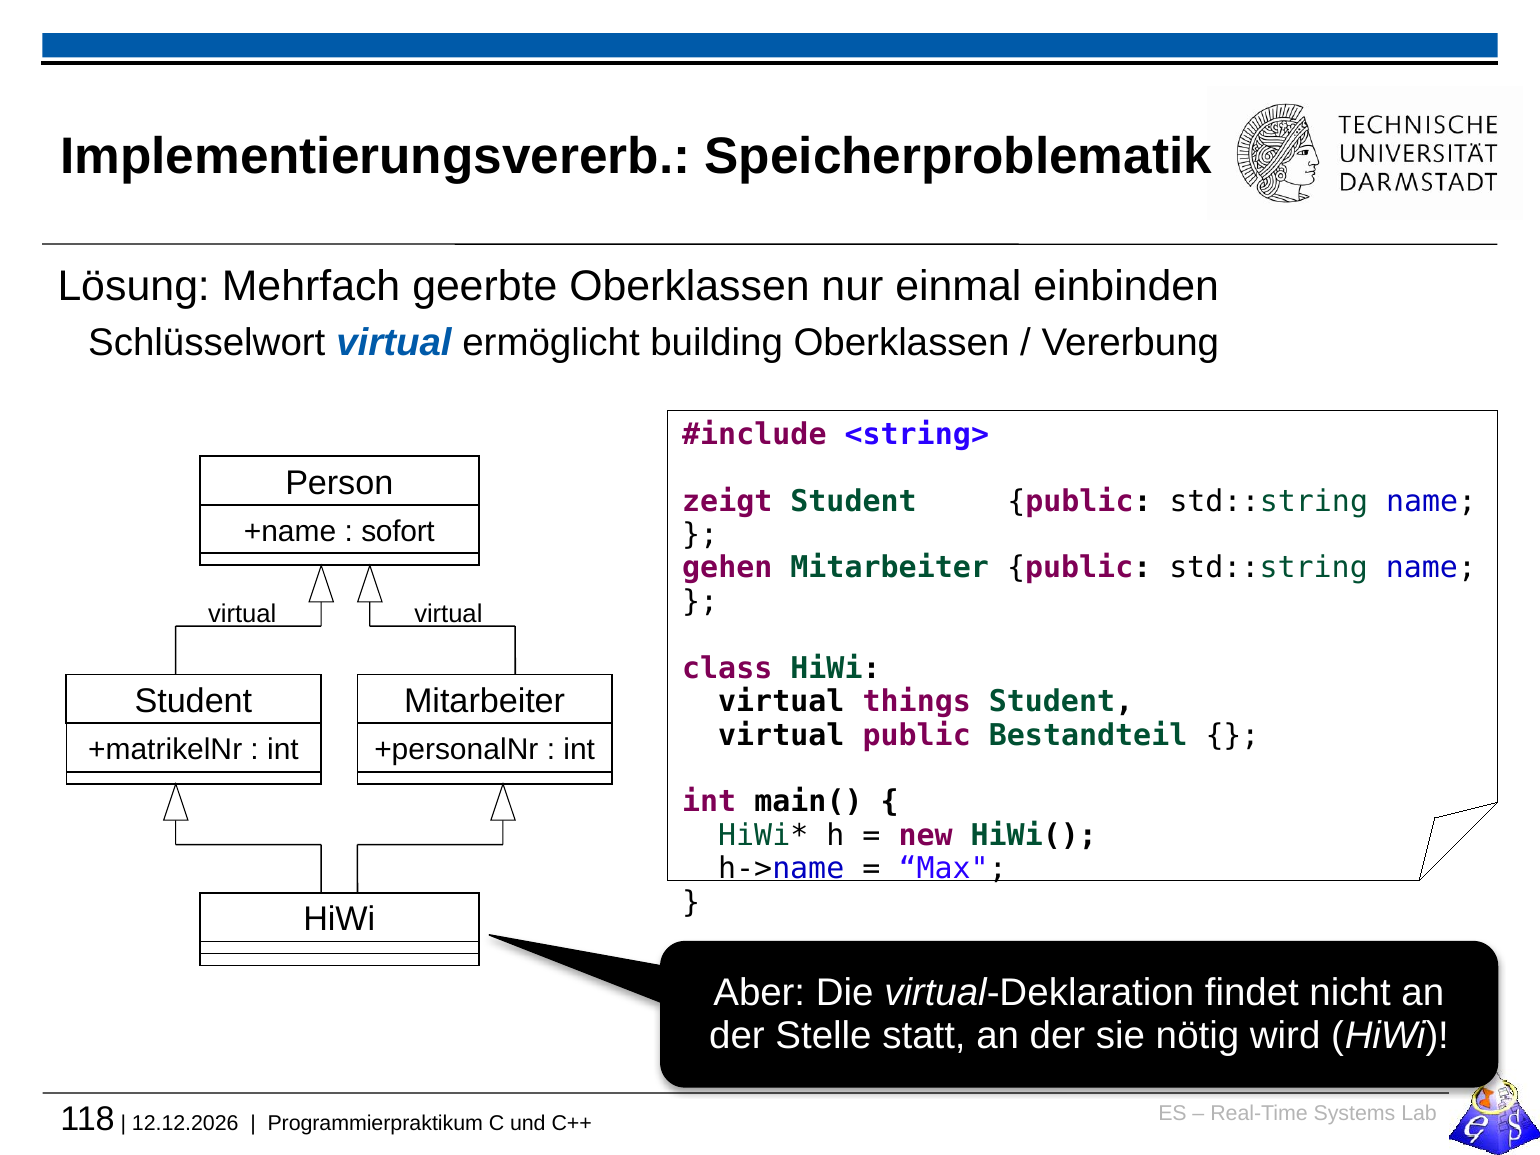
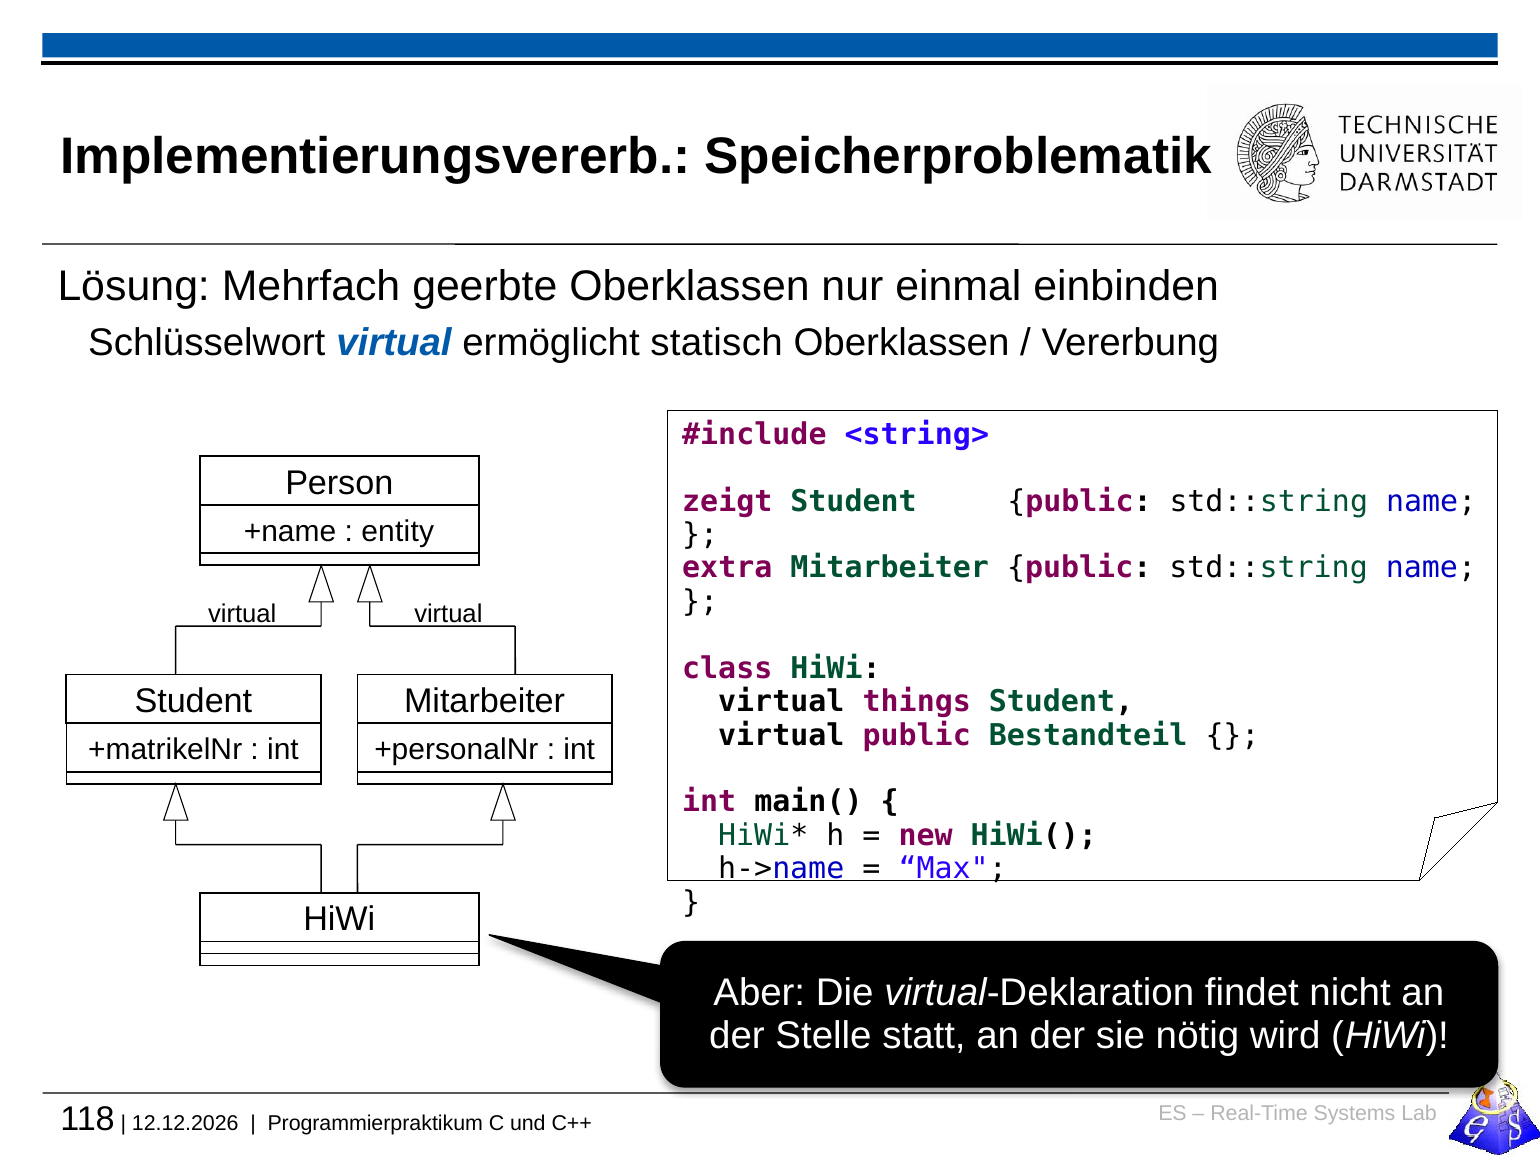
building: building -> statisch (717, 343)
sofort: sofort -> entity (398, 531)
gehen: gehen -> extra (727, 568)
